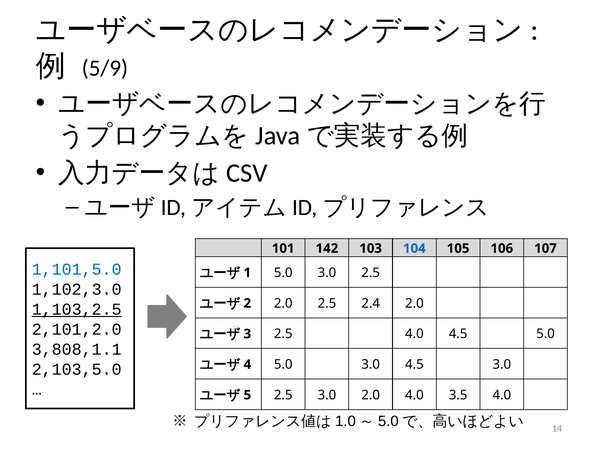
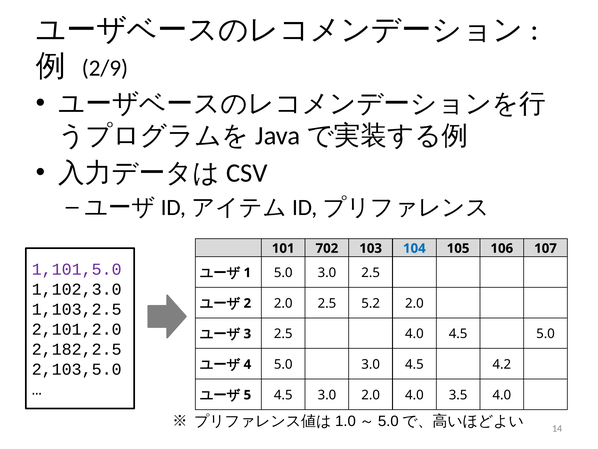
5/9: 5/9 -> 2/9 (105, 68)
142: 142 -> 702 (327, 248)
1,101,5.0 colour: blue -> purple (77, 269)
2.4: 2.4 -> 5.2 (371, 303)
1,103,2.5 underline: present -> none (77, 309)
3,808,1.1: 3,808,1.1 -> 2,182,2.5 (77, 349)
4.5 3.0: 3.0 -> 4.2 (502, 364)
2.5: 2.5 -> 4.5 (283, 395)
